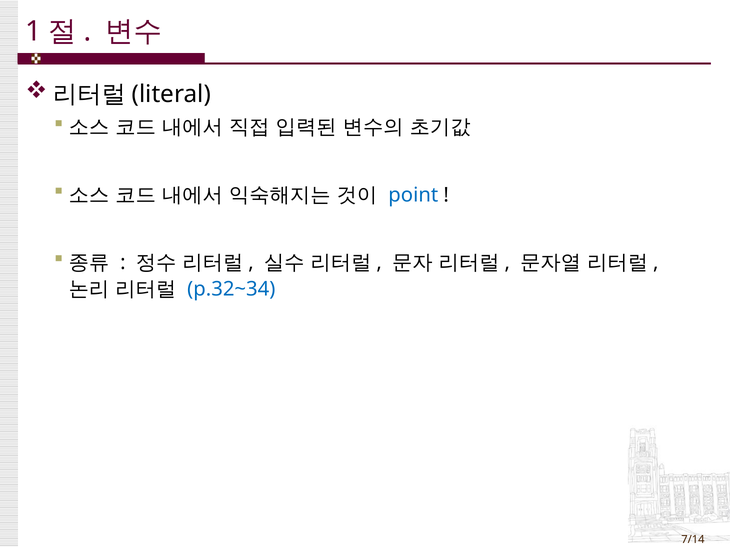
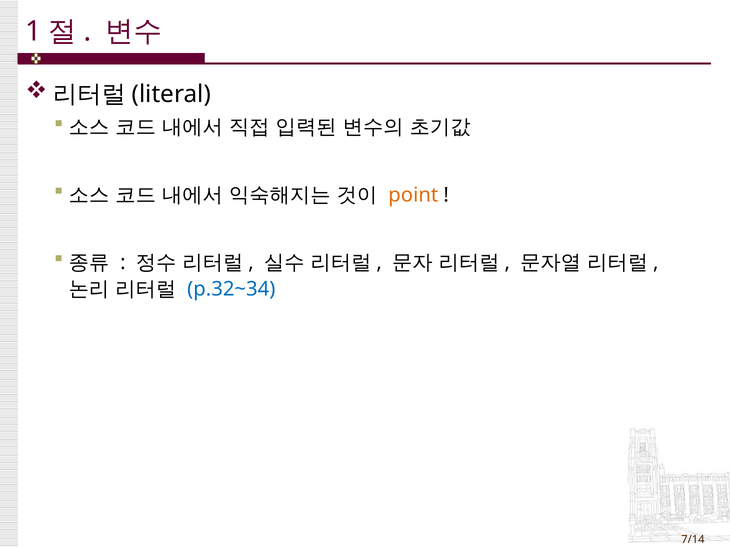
point colour: blue -> orange (413, 195)
